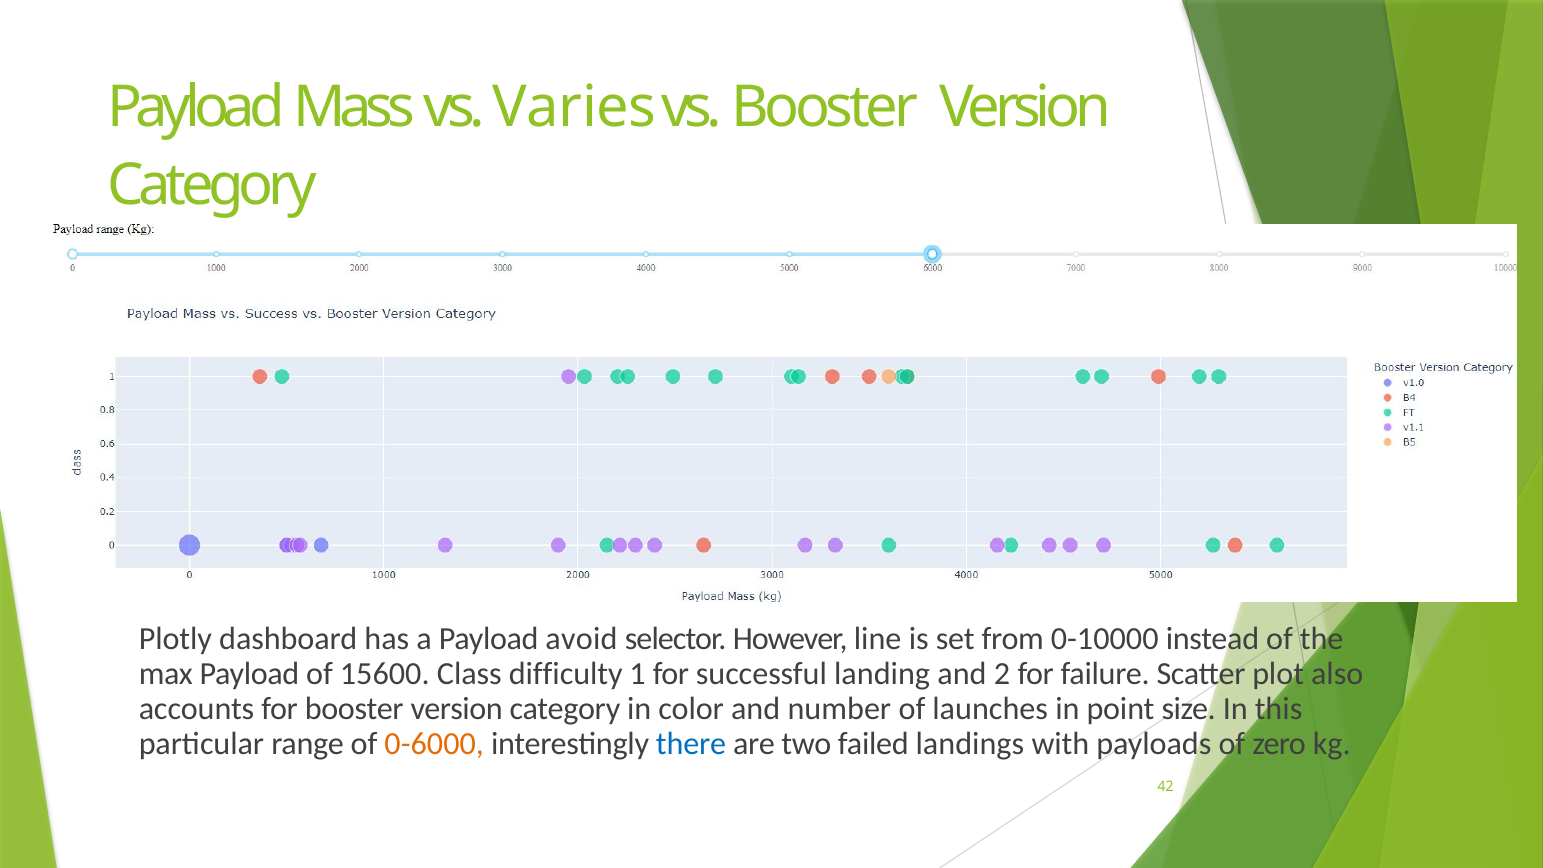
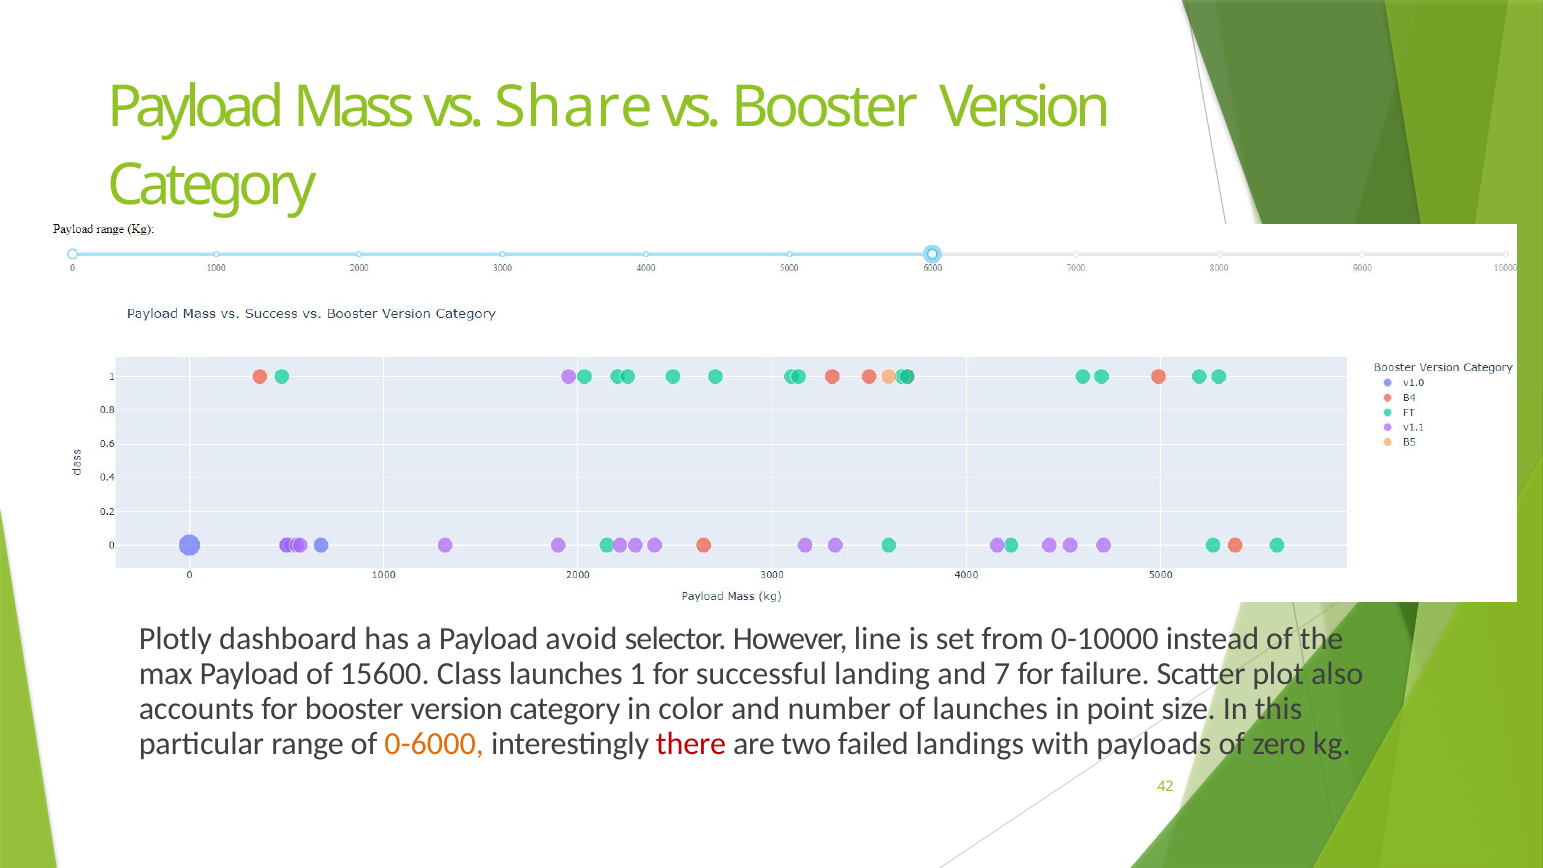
Varies: Varies -> Share (574, 107)
Class difficulty: difficulty -> launches (566, 674)
2: 2 -> 7 (1002, 674)
there colour: blue -> red (691, 744)
